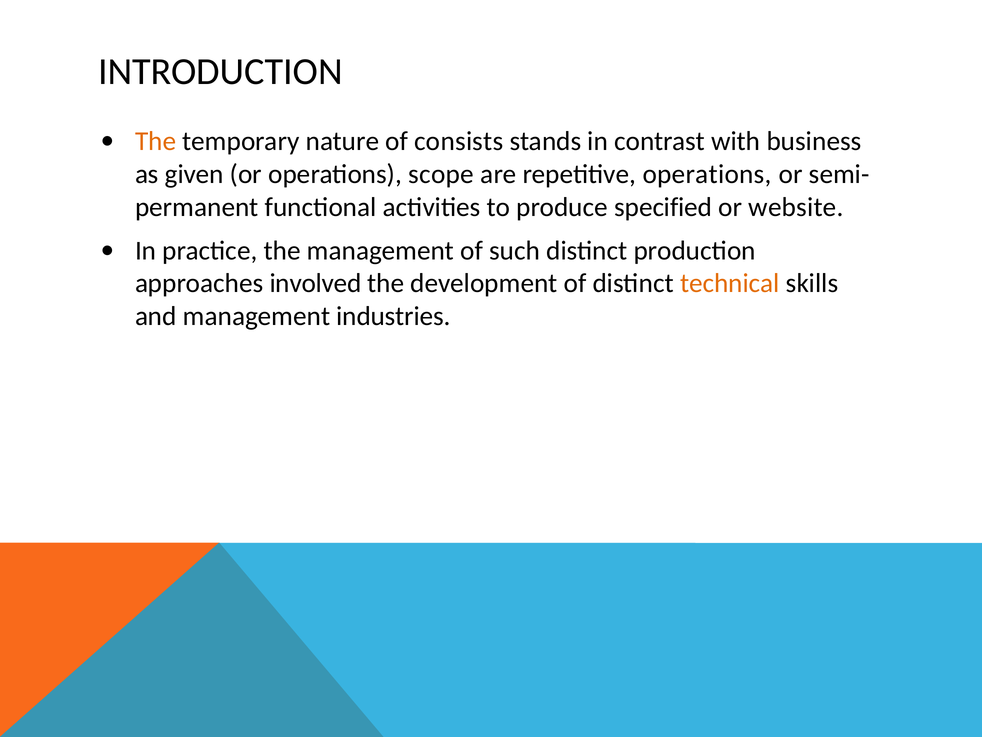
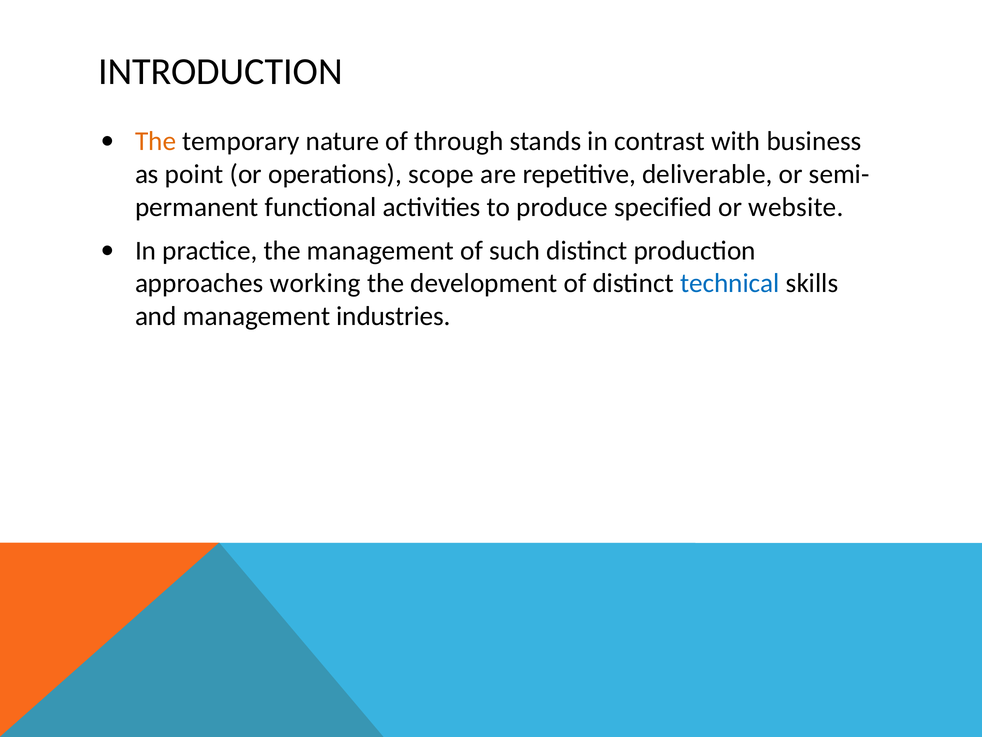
consists: consists -> through (459, 141)
given: given -> point (194, 174)
repetitive operations: operations -> deliverable (707, 174)
involved: involved -> working (315, 283)
technical colour: orange -> blue (730, 283)
